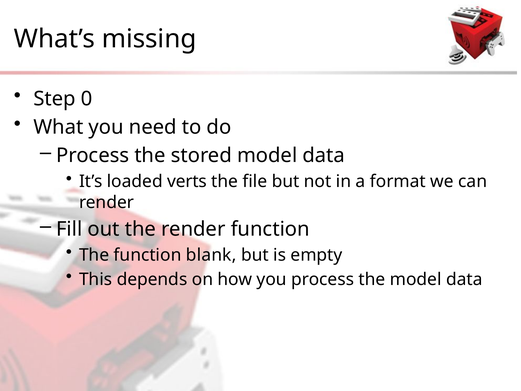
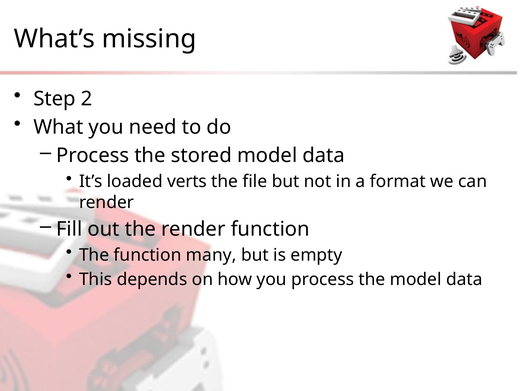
0: 0 -> 2 (87, 99)
blank: blank -> many (211, 255)
